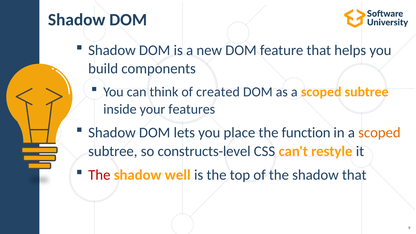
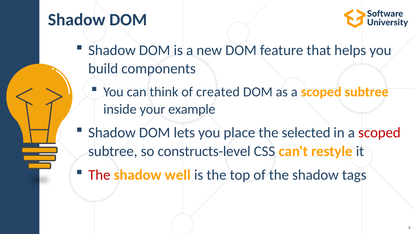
features: features -> example (192, 109)
function: function -> selected (306, 133)
scoped colour: orange -> red (379, 133)
shadow that: that -> tags (354, 175)
